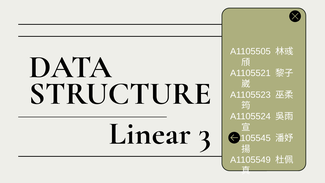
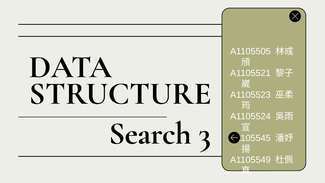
Linear: Linear -> Search (150, 133)
